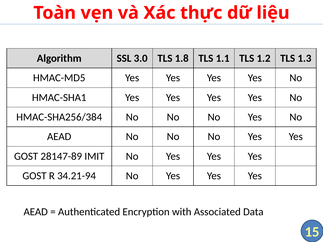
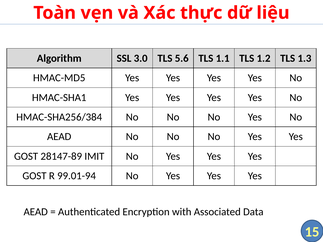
1.8: 1.8 -> 5.6 (182, 58)
34.21-94: 34.21-94 -> 99.01-94 (77, 176)
